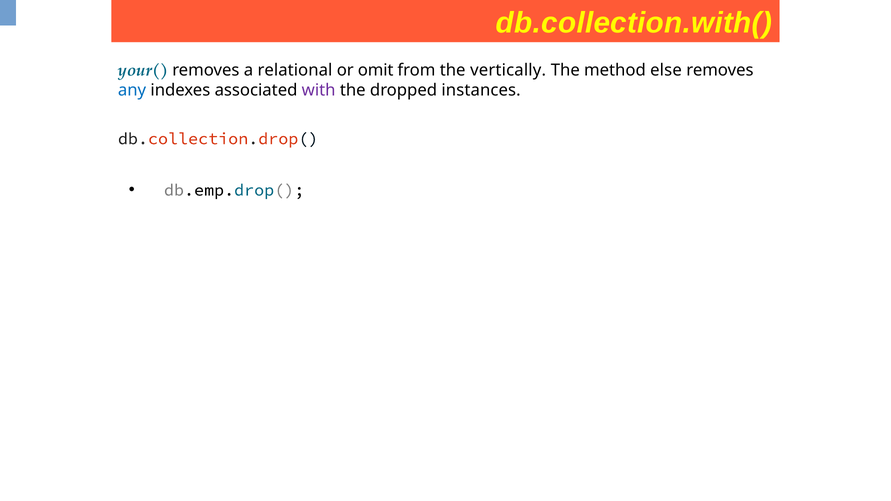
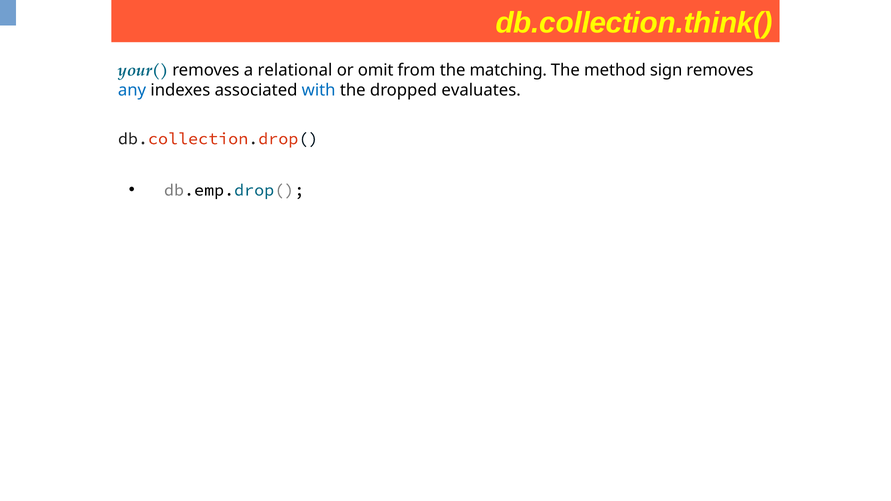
db.collection.with(: db.collection.with( -> db.collection.think( (634, 23)
vertically: vertically -> matching (508, 70)
else: else -> sign (666, 70)
with colour: purple -> blue (319, 90)
instances: instances -> evaluates (481, 90)
